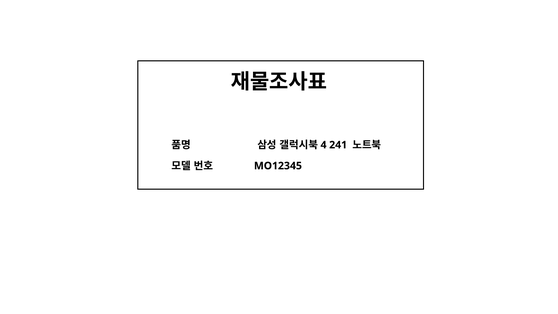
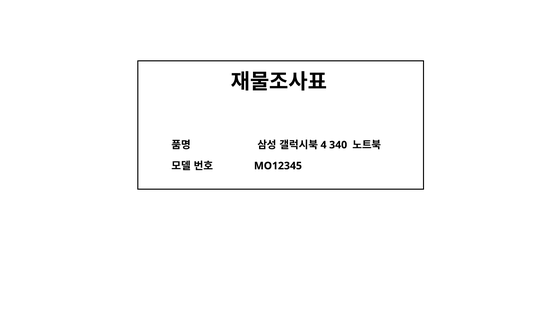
241: 241 -> 340 (338, 145)
